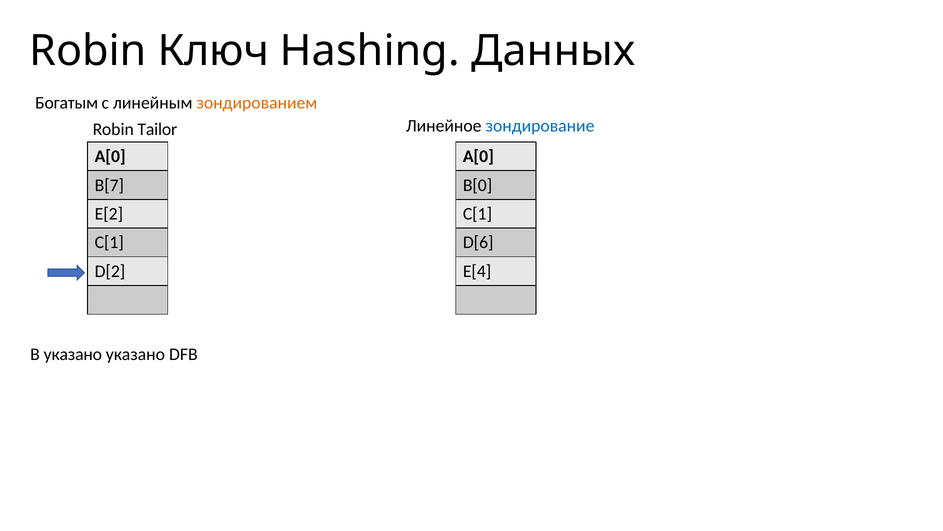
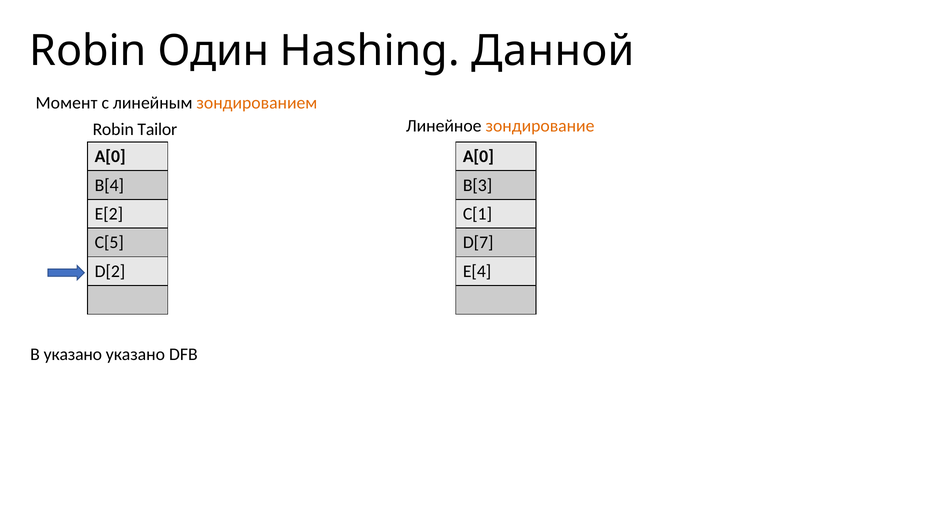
Ключ: Ключ -> Один (213, 51)
Данных: Данных -> Данной (553, 51)
Богатым: Богатым -> Момент (67, 103)
зондирование colour: blue -> orange (540, 126)
B[7: B[7 -> B[4 (109, 185)
B[0: B[0 -> B[3 (478, 185)
C[1: C[1 -> C[5 (109, 242)
D[6: D[6 -> D[7 (478, 242)
